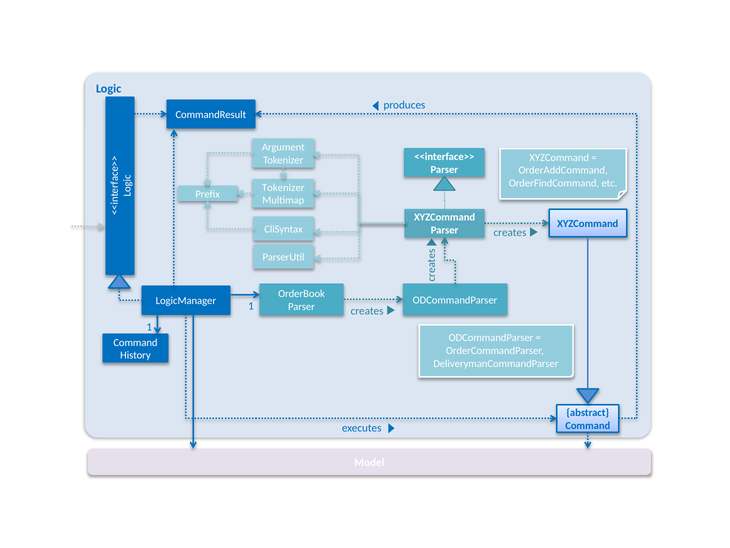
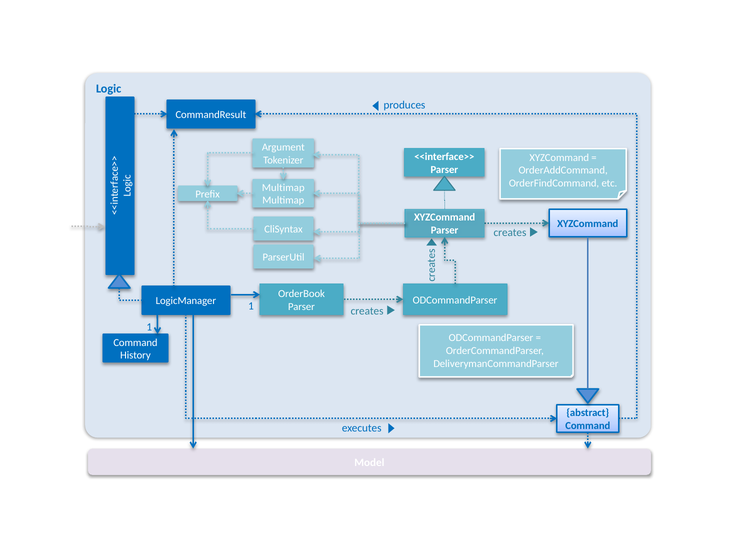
Tokenizer: Tokenizer -> Multimap (283, 187)
